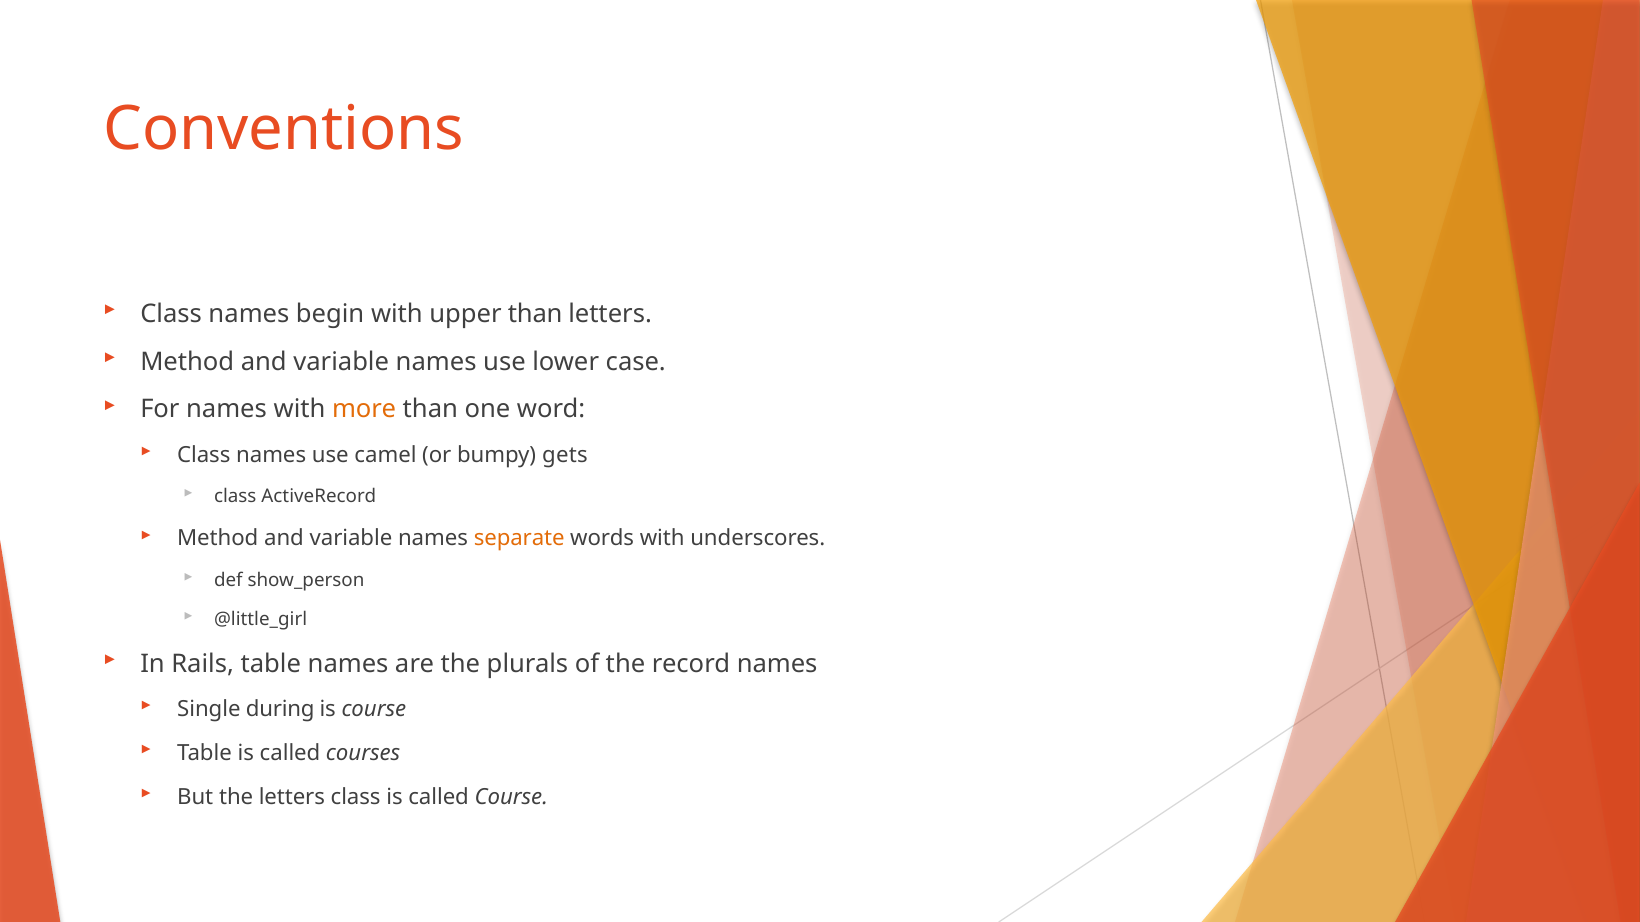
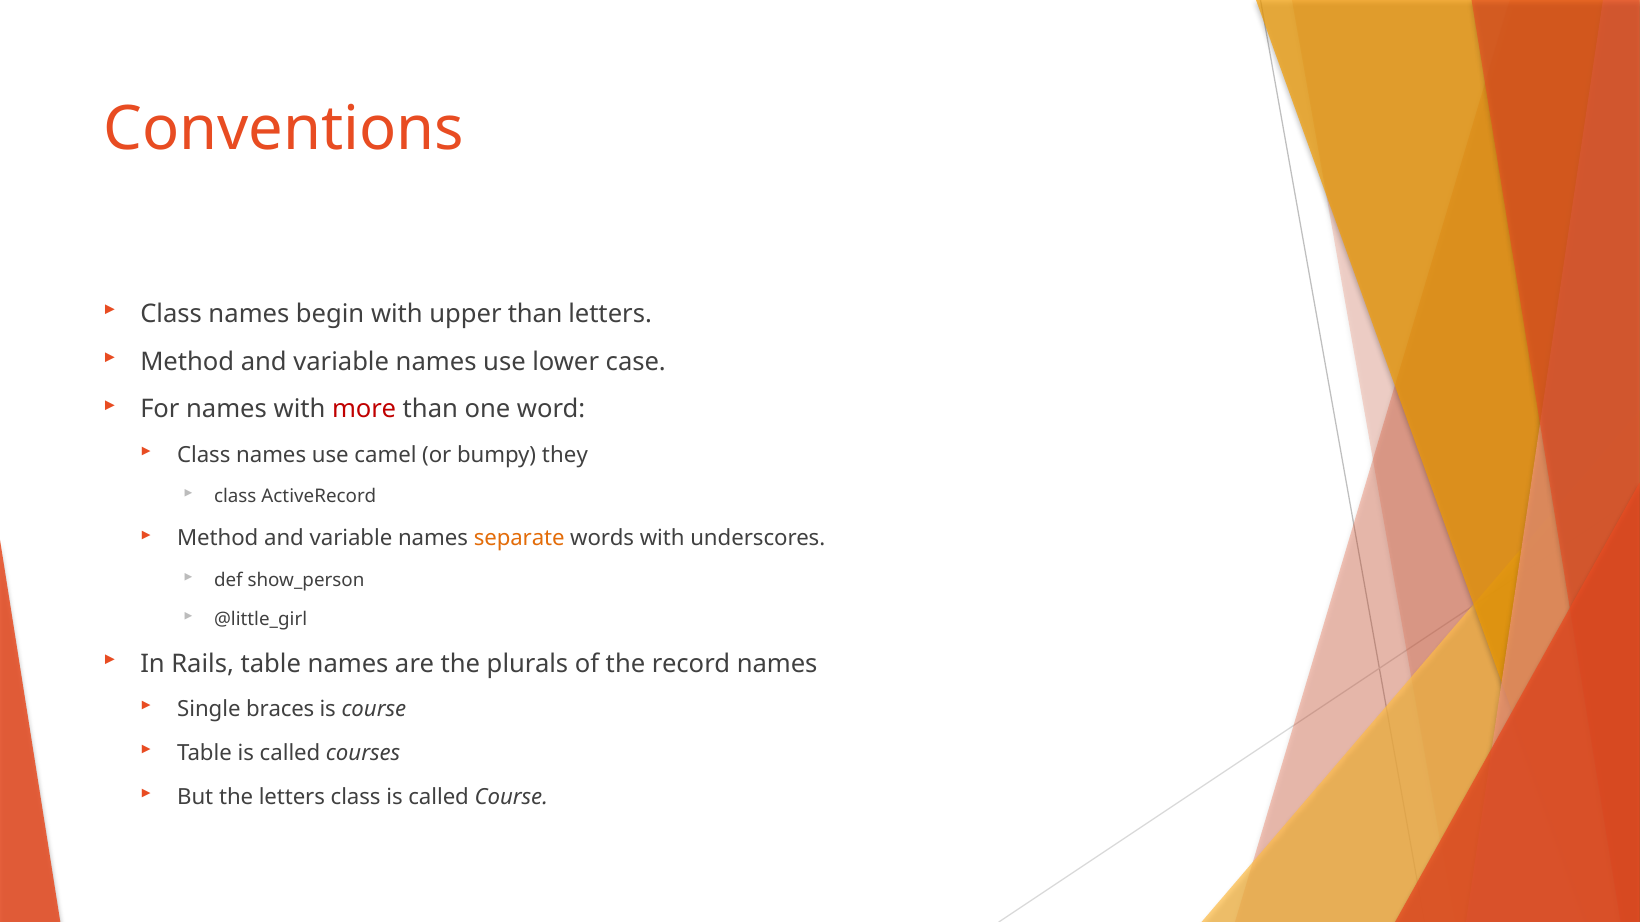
more colour: orange -> red (364, 410)
gets: gets -> they (565, 455)
during: during -> braces (280, 710)
